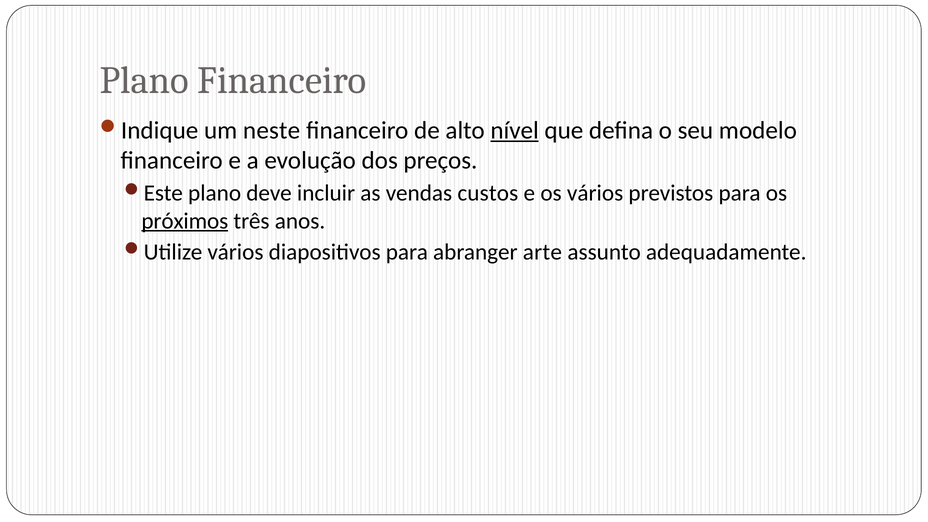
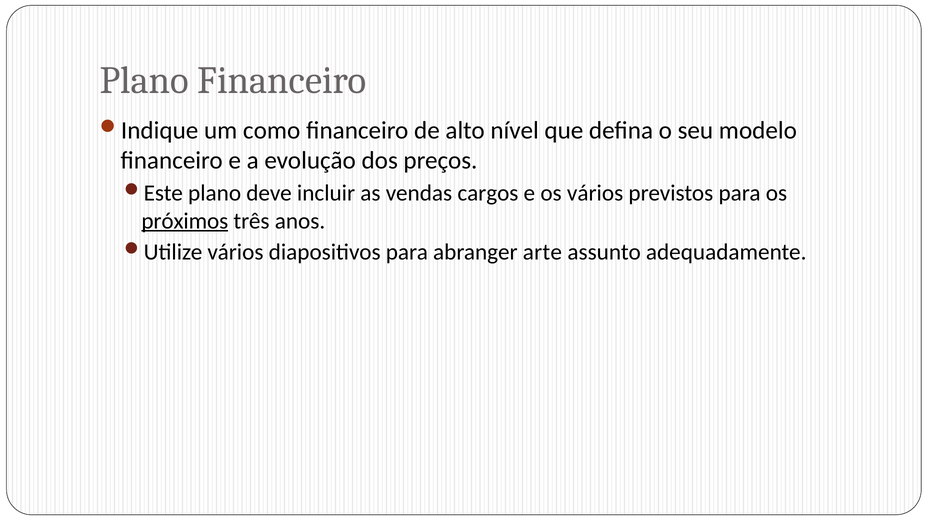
neste: neste -> como (272, 130)
nível underline: present -> none (515, 130)
custos: custos -> cargos (488, 193)
